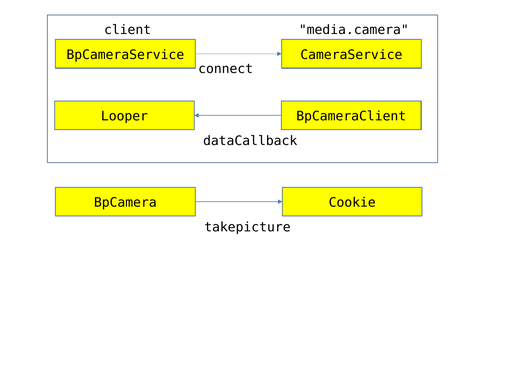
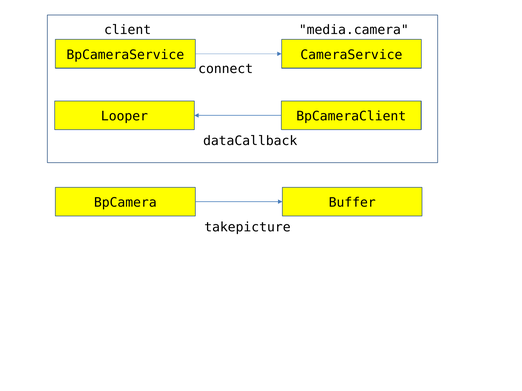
Cookie: Cookie -> Buffer (352, 203)
